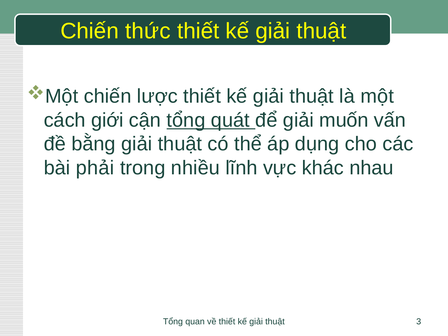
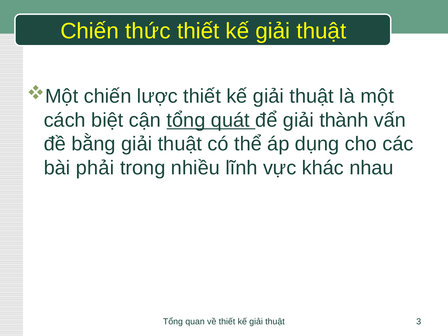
giới: giới -> biệt (107, 120)
muốn: muốn -> thành (344, 120)
